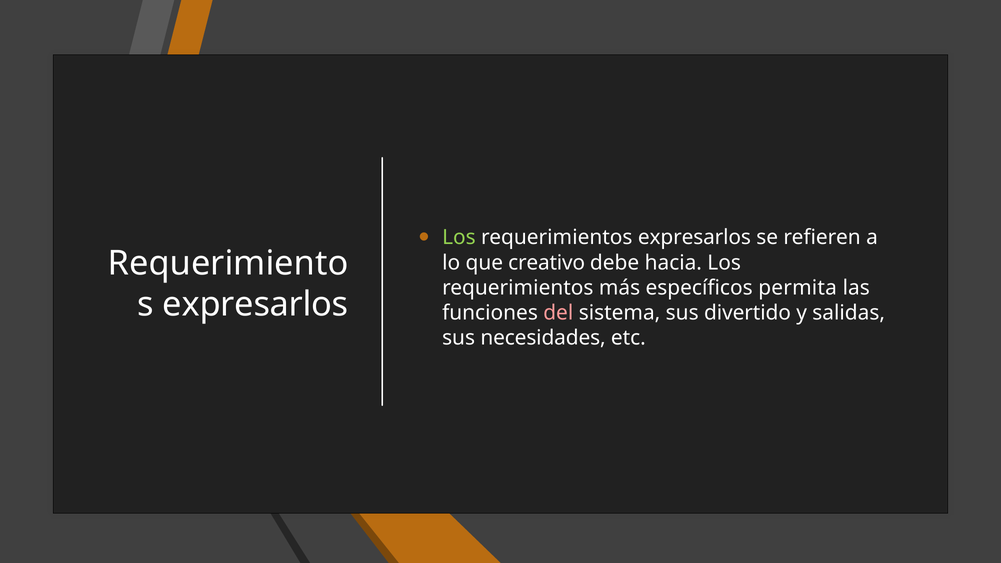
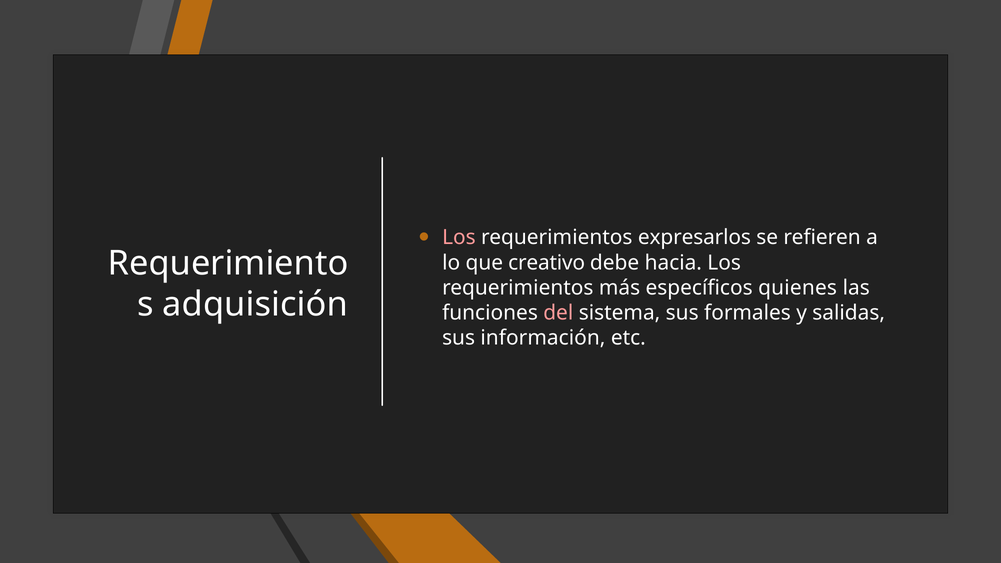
Los colour: light green -> pink (459, 238)
permita: permita -> quienes (798, 288)
expresarlos: expresarlos -> adquisición (255, 305)
divertido: divertido -> formales (747, 313)
necesidades: necesidades -> información (543, 338)
